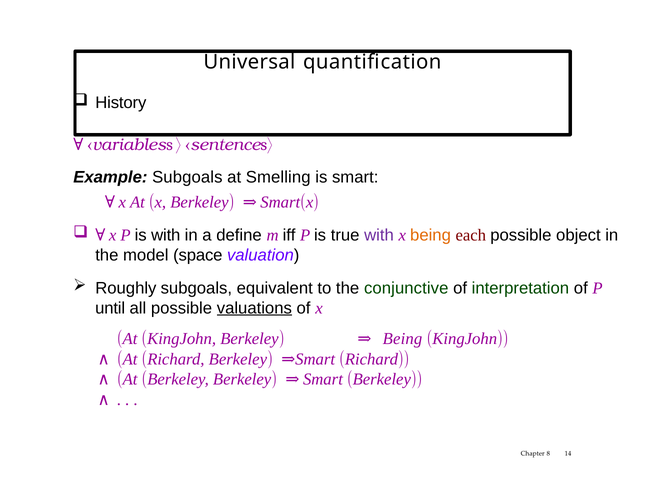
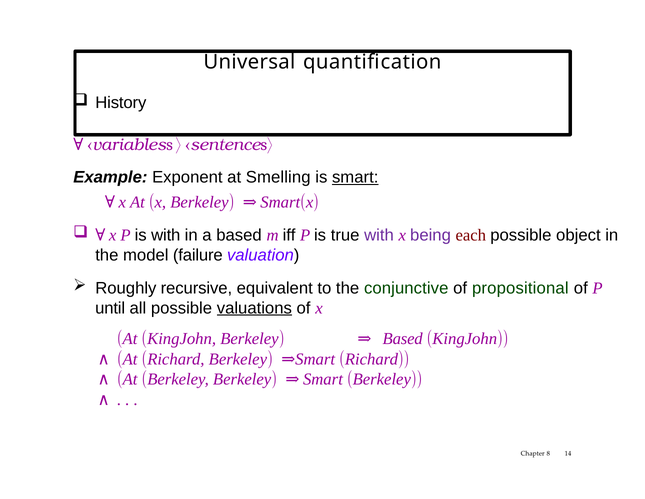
Example Subgoals: Subgoals -> Exponent (187, 177)
smart underline: none -> present (355, 177)
a define: define -> based (239, 235)
being colour: orange -> purple (431, 235)
space: space -> failure (198, 255)
Roughly subgoals: subgoals -> recursive (196, 288)
interpretation: interpretation -> propositional (520, 288)
Being: Being -> Based (403, 338)
